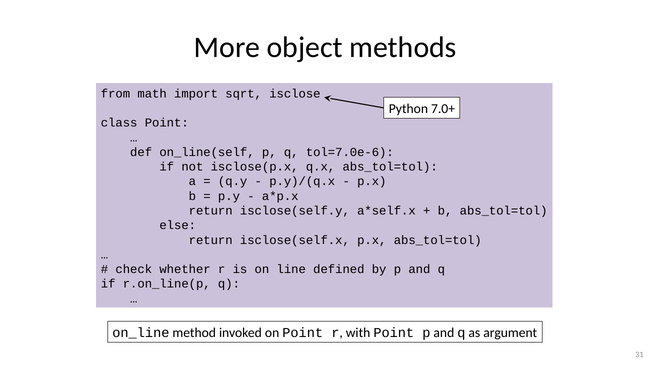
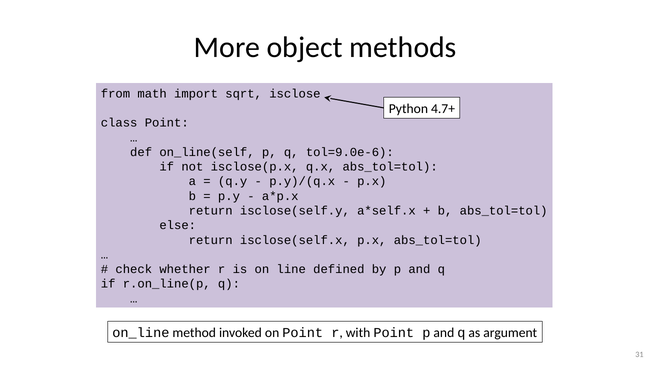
7.0+: 7.0+ -> 4.7+ (443, 109)
tol=7.0e-6: tol=7.0e-6 -> tol=9.0e-6 (350, 152)
